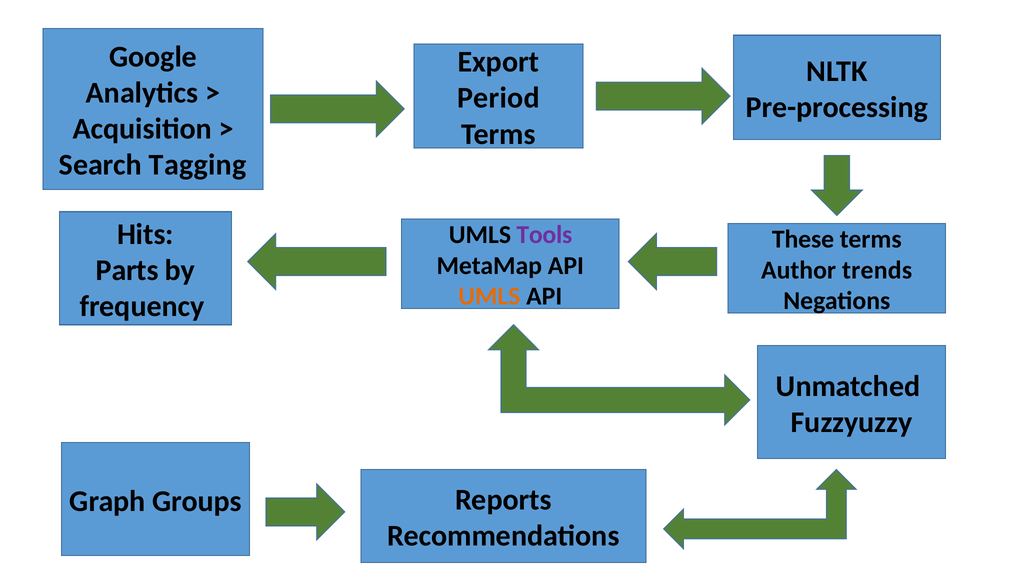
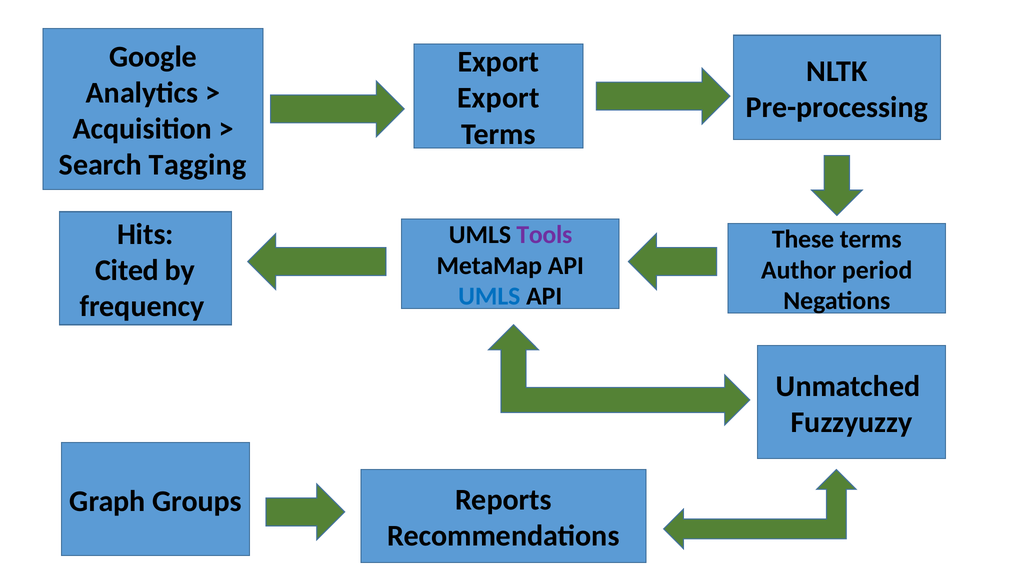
Period: Period -> Export (498, 98)
Parts: Parts -> Cited (127, 270)
trends: trends -> period (877, 270)
UMLS colour: orange -> blue (489, 296)
